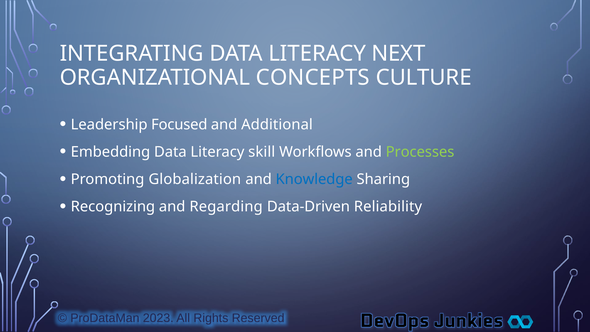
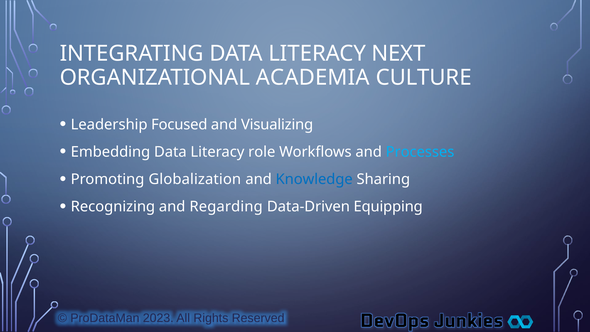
CONCEPTS: CONCEPTS -> ACADEMIA (313, 78)
Additional: Additional -> Visualizing (277, 124)
skill: skill -> role (262, 152)
Processes colour: light green -> light blue (420, 152)
Reliability: Reliability -> Equipping (388, 207)
